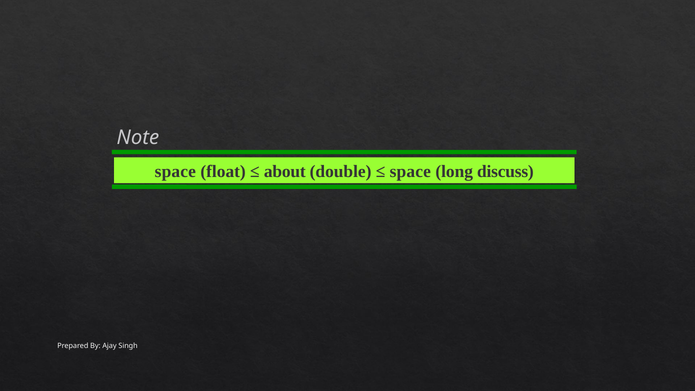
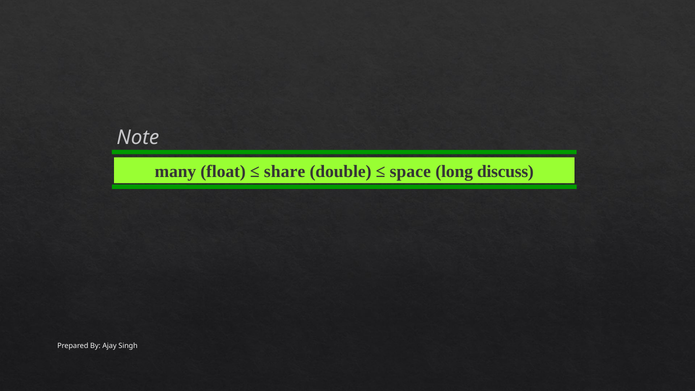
space: space -> many (175, 171)
about: about -> share (285, 171)
